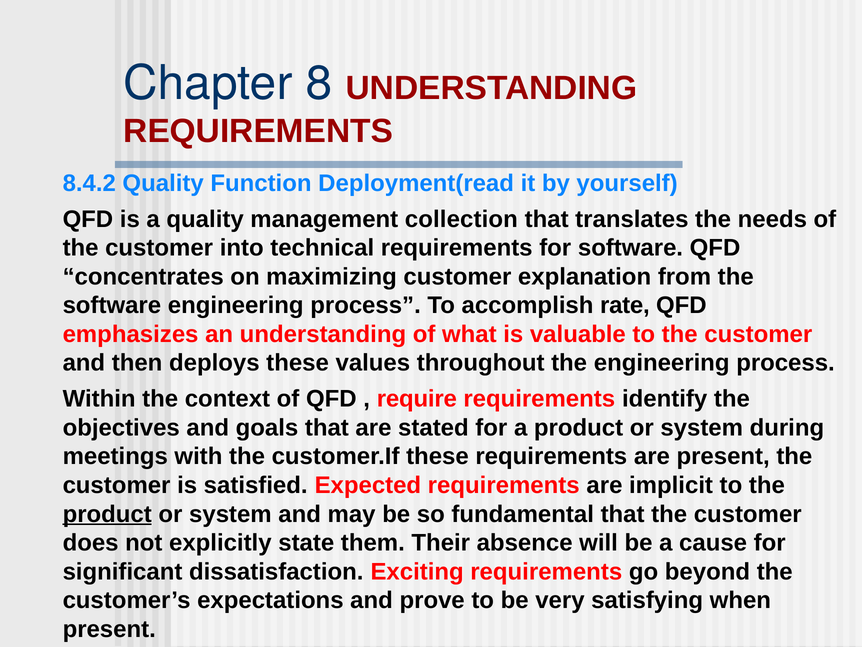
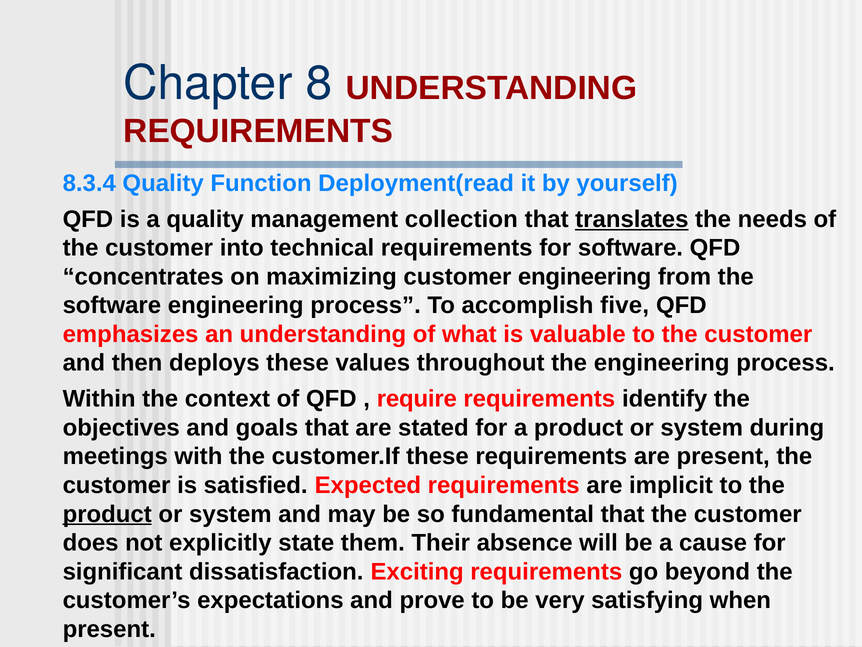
8.4.2: 8.4.2 -> 8.3.4 (89, 183)
translates underline: none -> present (632, 219)
customer explanation: explanation -> engineering (585, 277)
rate: rate -> five (625, 305)
